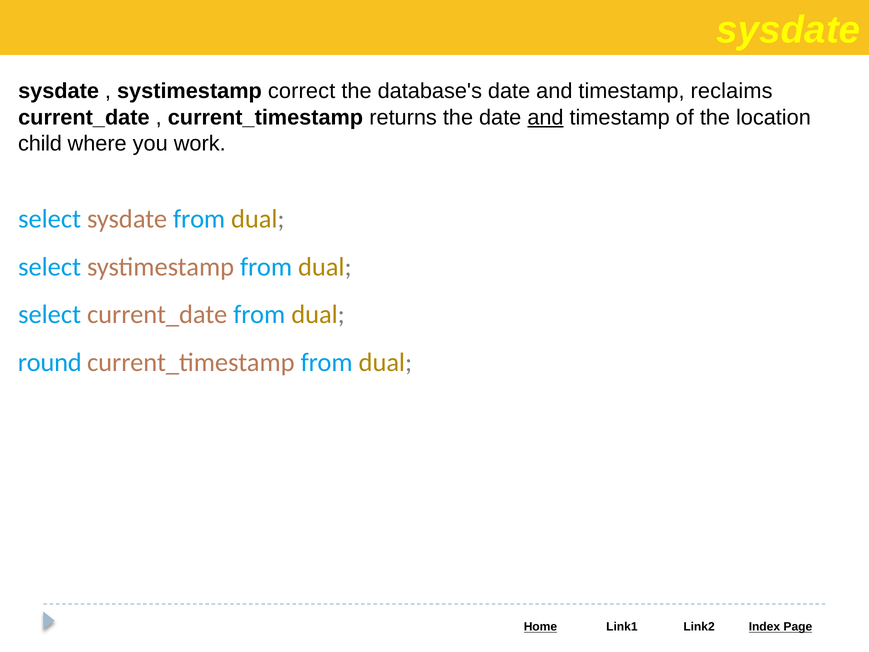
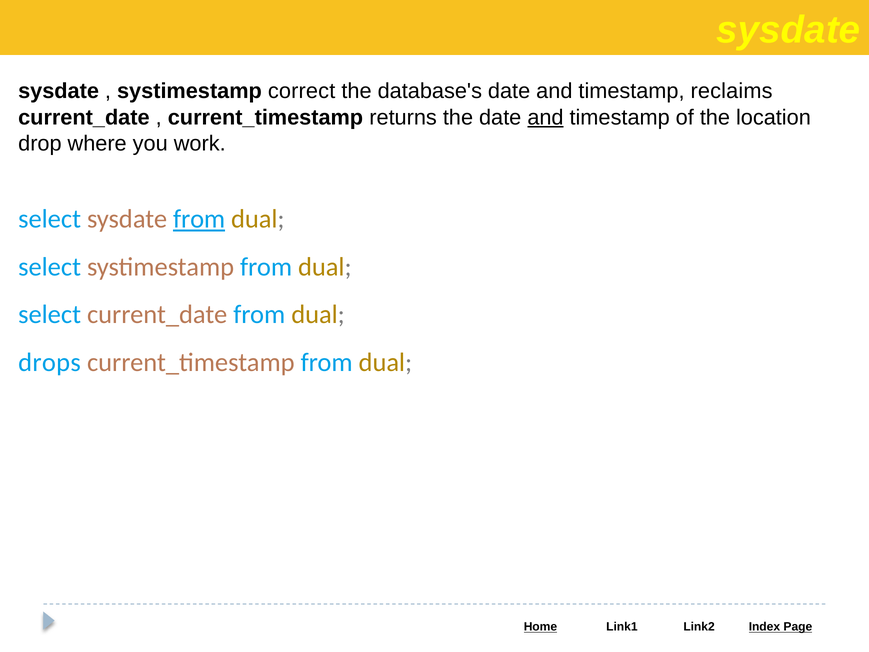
child: child -> drop (40, 143)
from underline: none -> present (199, 219)
round: round -> drops (49, 362)
